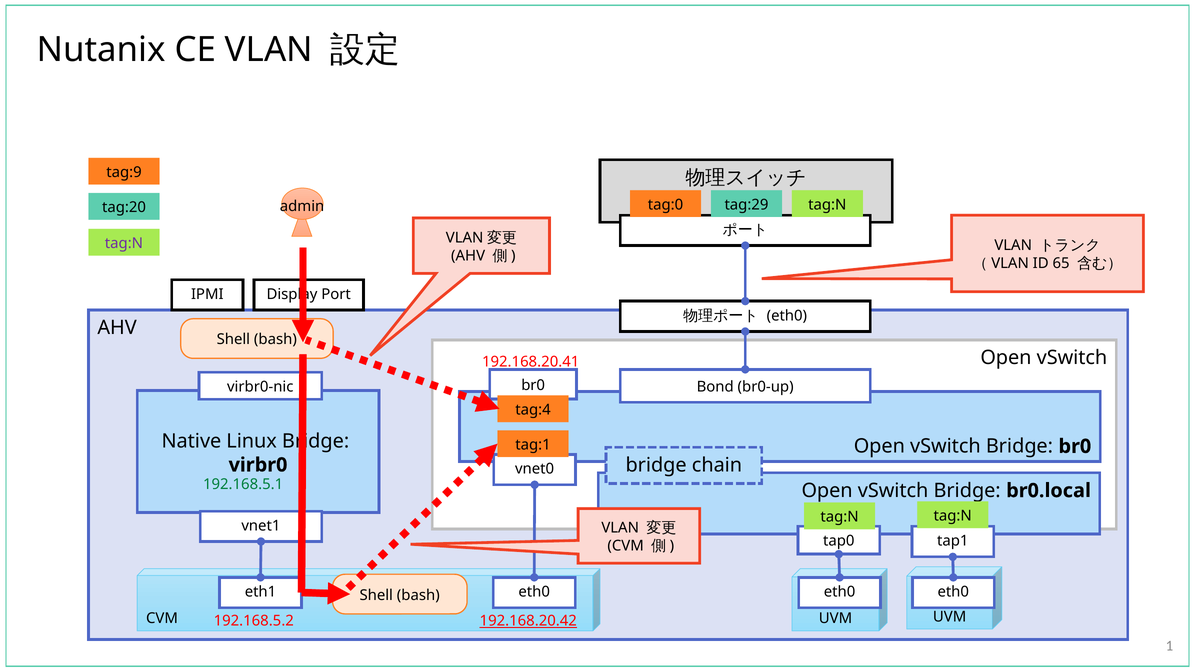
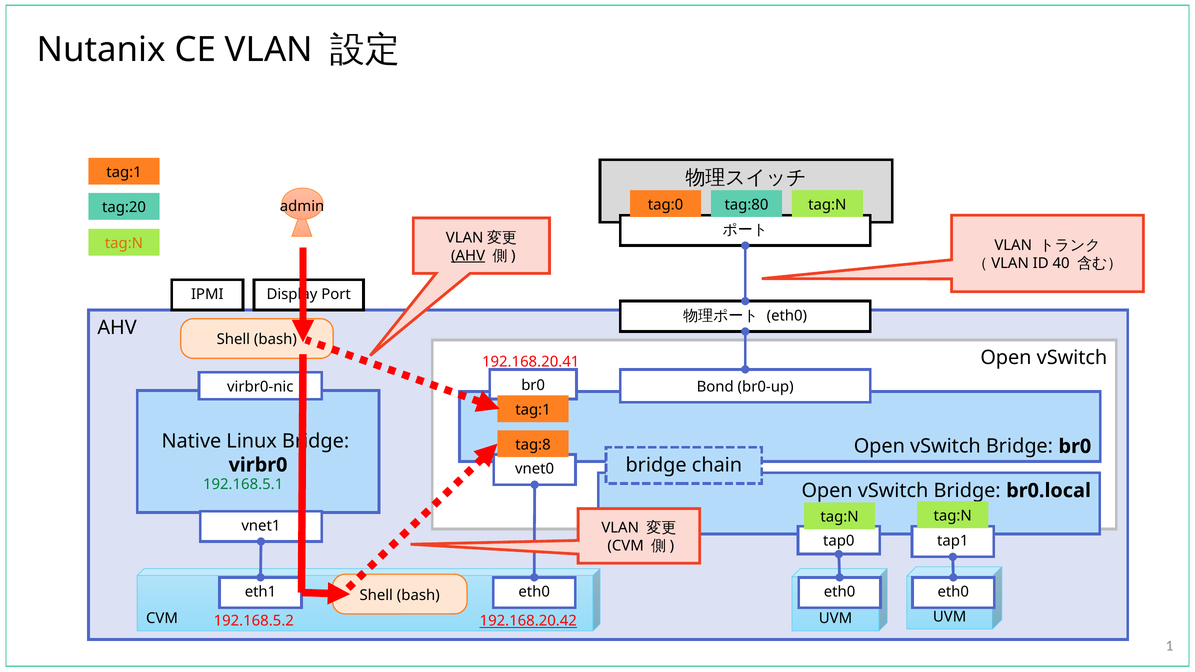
tag:9: tag:9 -> tag:1 (124, 172)
tag:29: tag:29 -> tag:80 (746, 205)
tag:N colour: purple -> orange (124, 243)
AHV underline: none -> present (468, 256)
65: 65 -> 40 (1061, 263)
tag:4: tag:4 -> tag:1 (533, 410)
tag:1: tag:1 -> tag:8 (533, 445)
